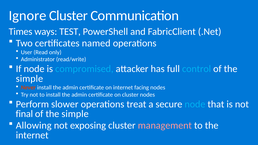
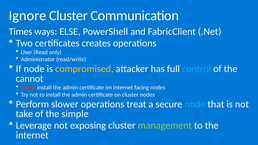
TEST: TEST -> ELSE (70, 32)
named: named -> creates (96, 43)
compromised colour: light blue -> yellow (84, 69)
simple: simple -> cannot (30, 79)
final: final -> take (24, 114)
Allowing: Allowing -> Leverage (34, 126)
management colour: pink -> light green (165, 126)
